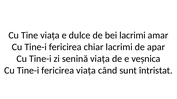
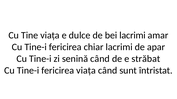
senină viața: viața -> când (100, 59)
veșnica: veșnica -> străbat (146, 59)
